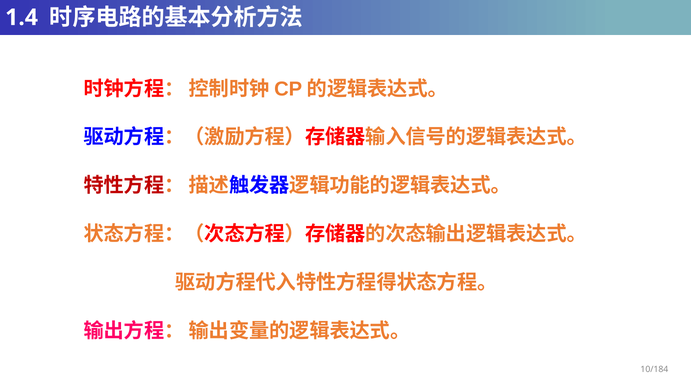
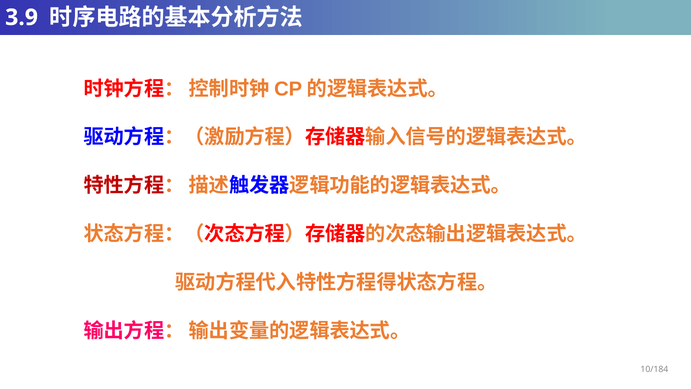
1.4: 1.4 -> 3.9 (22, 17)
